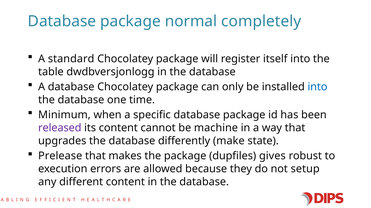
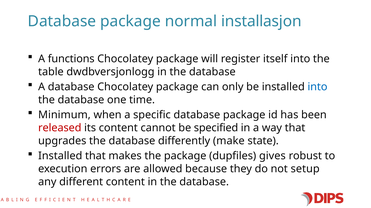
completely: completely -> installasjon (261, 21)
standard: standard -> functions (71, 59)
released colour: purple -> red (60, 128)
machine: machine -> specified (216, 128)
Prelease: Prelease -> Installed (60, 156)
